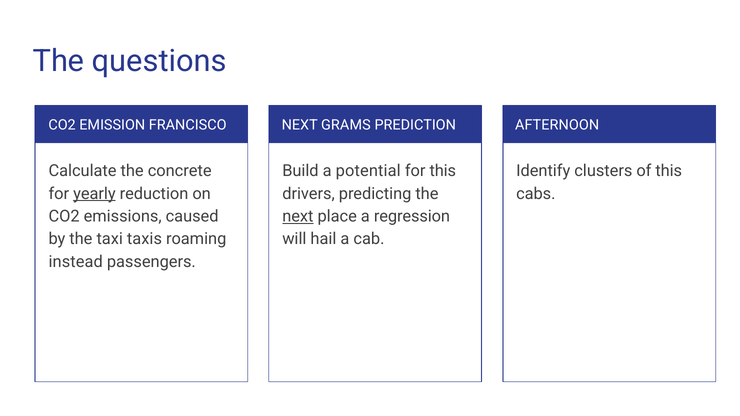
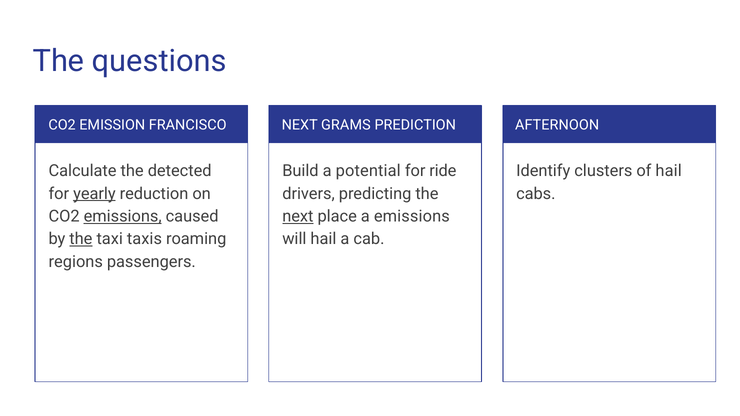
concrete: concrete -> detected (180, 171)
for this: this -> ride (443, 171)
of this: this -> hail (669, 171)
emissions underline: none -> present (123, 216)
a regression: regression -> emissions (412, 216)
the underline: none -> present (81, 239)
instead: instead -> regions (76, 262)
